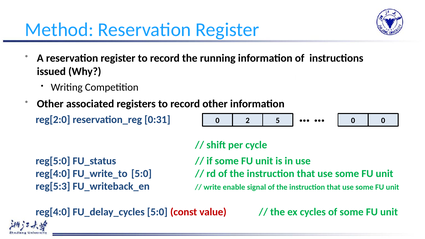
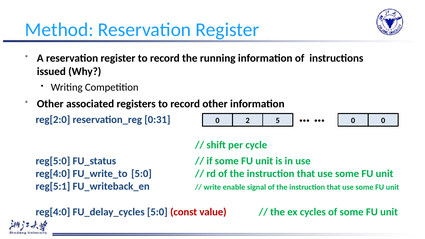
reg[5:3: reg[5:3 -> reg[5:1 (53, 187)
